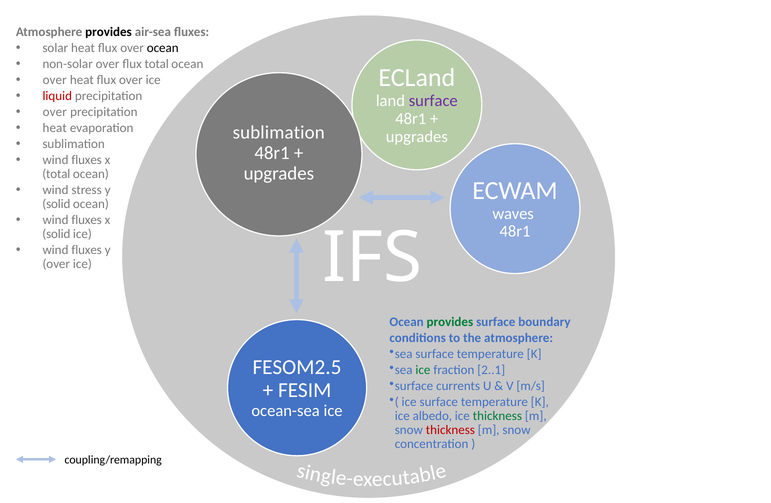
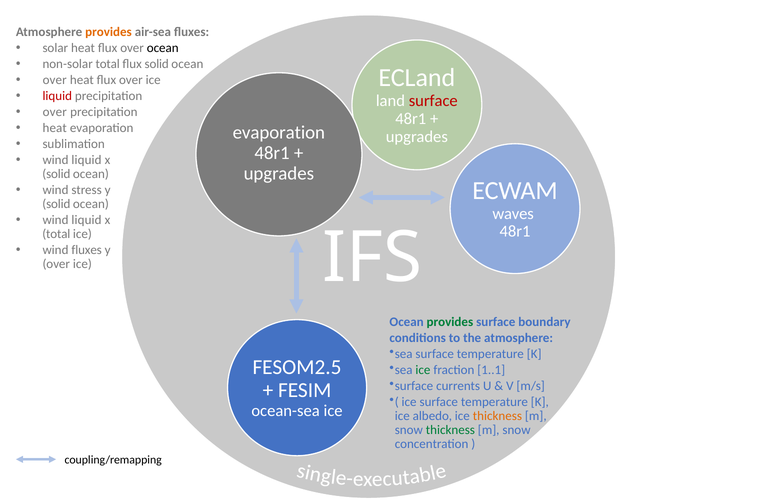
provides colour: black -> orange (108, 32)
non-solar over: over -> total (108, 64)
flux total: total -> solid (157, 64)
surface colour: purple -> red (433, 101)
sublimation: sublimation -> evaporation (279, 133)
fluxes: fluxes -> liquid (87, 160)
total: total -> solid (56, 174)
fluxes: fluxes -> liquid (87, 220)
solid: solid -> total (56, 234)
2..1: 2..1 -> 1..1 (491, 370)
thickness colour: green -> orange (497, 416)
thickness colour: red -> green (450, 430)
